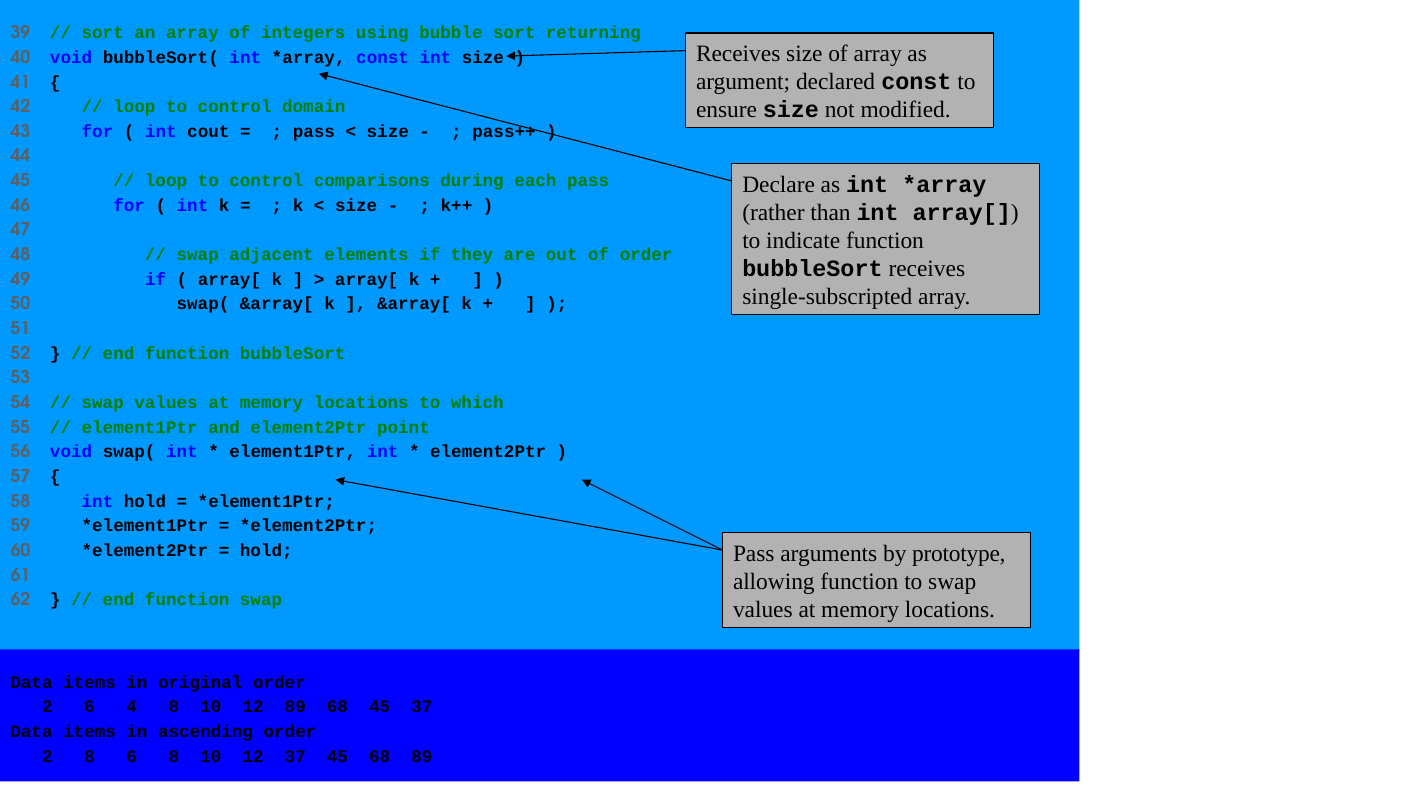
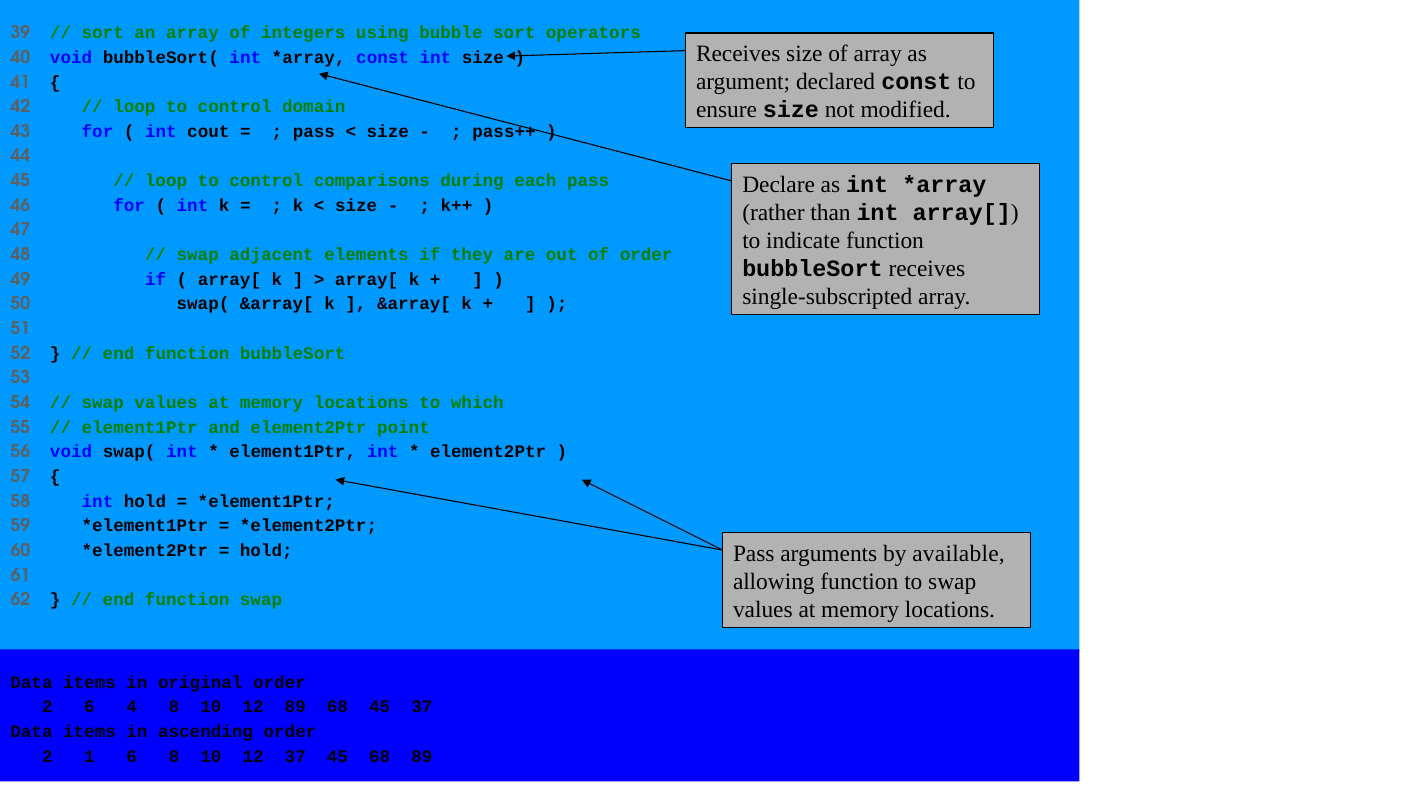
returning: returning -> operators (593, 33)
prototype: prototype -> available (959, 553)
2 8: 8 -> 1 (90, 756)
